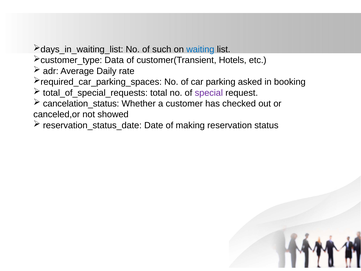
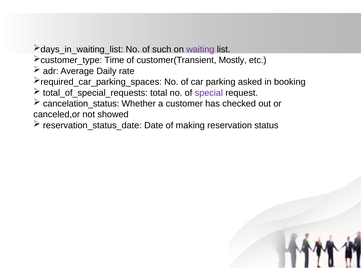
waiting colour: blue -> purple (200, 49)
Data: Data -> Time (114, 60)
Hotels: Hotels -> Mostly (233, 60)
